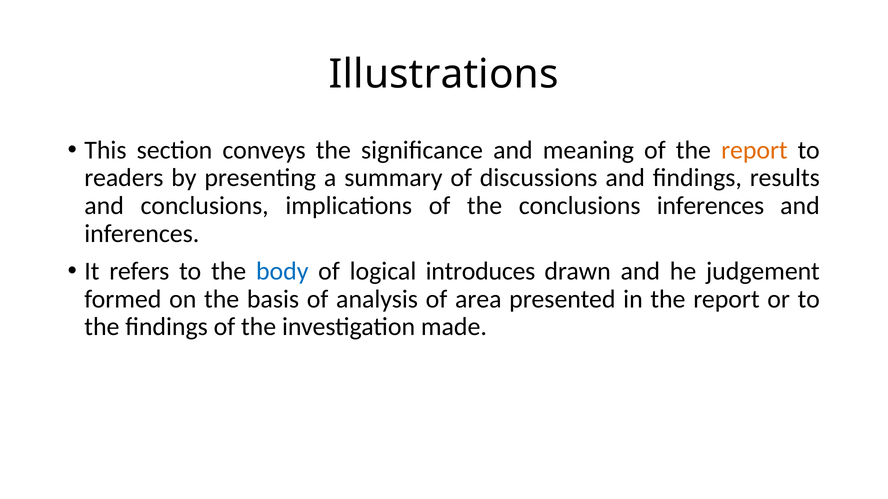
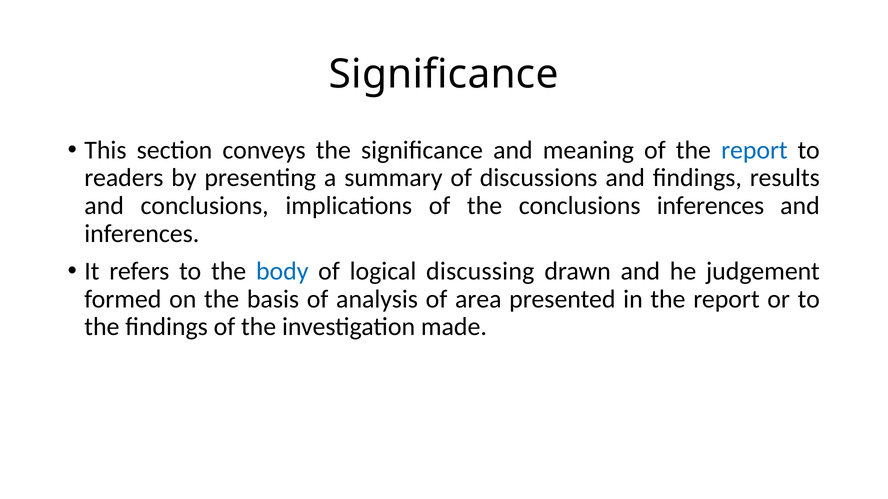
Illustrations: Illustrations -> Significance (444, 75)
report colour: orange -> blue (754, 150)
introduces: introduces -> discussing (480, 271)
